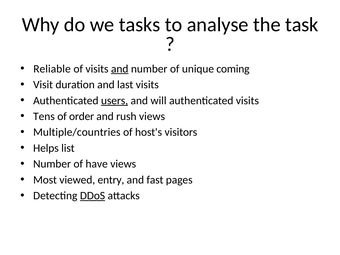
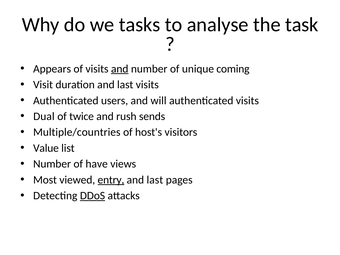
Reliable: Reliable -> Appears (52, 69)
users underline: present -> none (115, 101)
Tens: Tens -> Dual (44, 116)
order: order -> twice (82, 116)
rush views: views -> sends (152, 116)
Helps: Helps -> Value (46, 148)
entry underline: none -> present (111, 180)
fast: fast -> last (155, 180)
